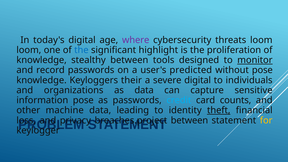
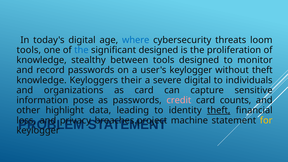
where colour: purple -> blue (136, 40)
loom: loom -> tools (29, 50)
significant highlight: highlight -> designed (158, 50)
monitor underline: present -> none (255, 60)
user's predicted: predicted -> keylogger (191, 70)
without pose: pose -> theft (262, 70)
as data: data -> card (144, 90)
credit colour: light blue -> pink (179, 100)
machine: machine -> highlight (65, 110)
between: between -> machine (189, 120)
